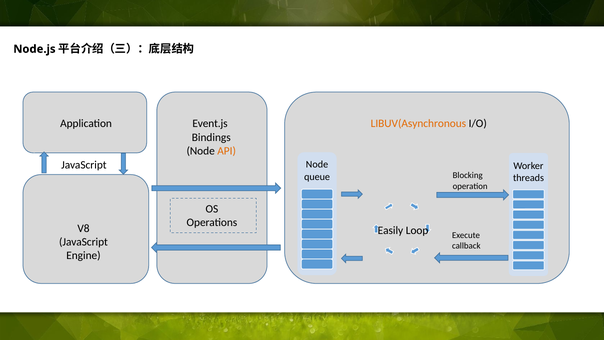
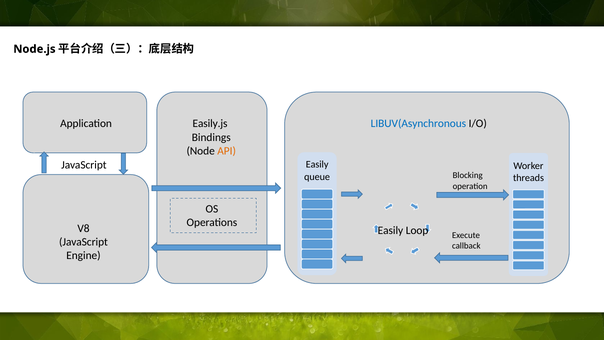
Event.js: Event.js -> Easily.js (210, 124)
LIBUV(Asynchronous colour: orange -> blue (418, 124)
Node: Node -> Easily (317, 165)
